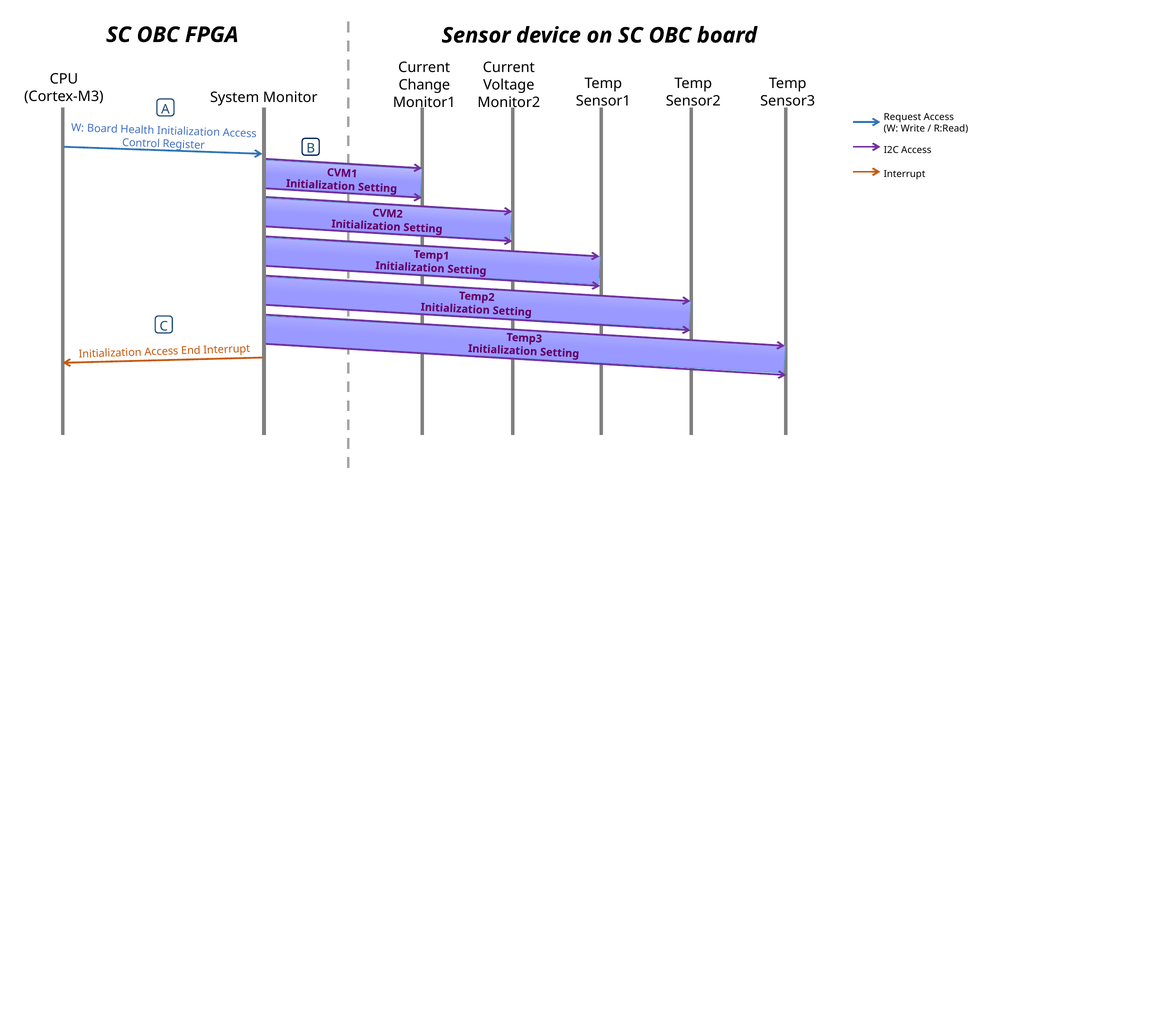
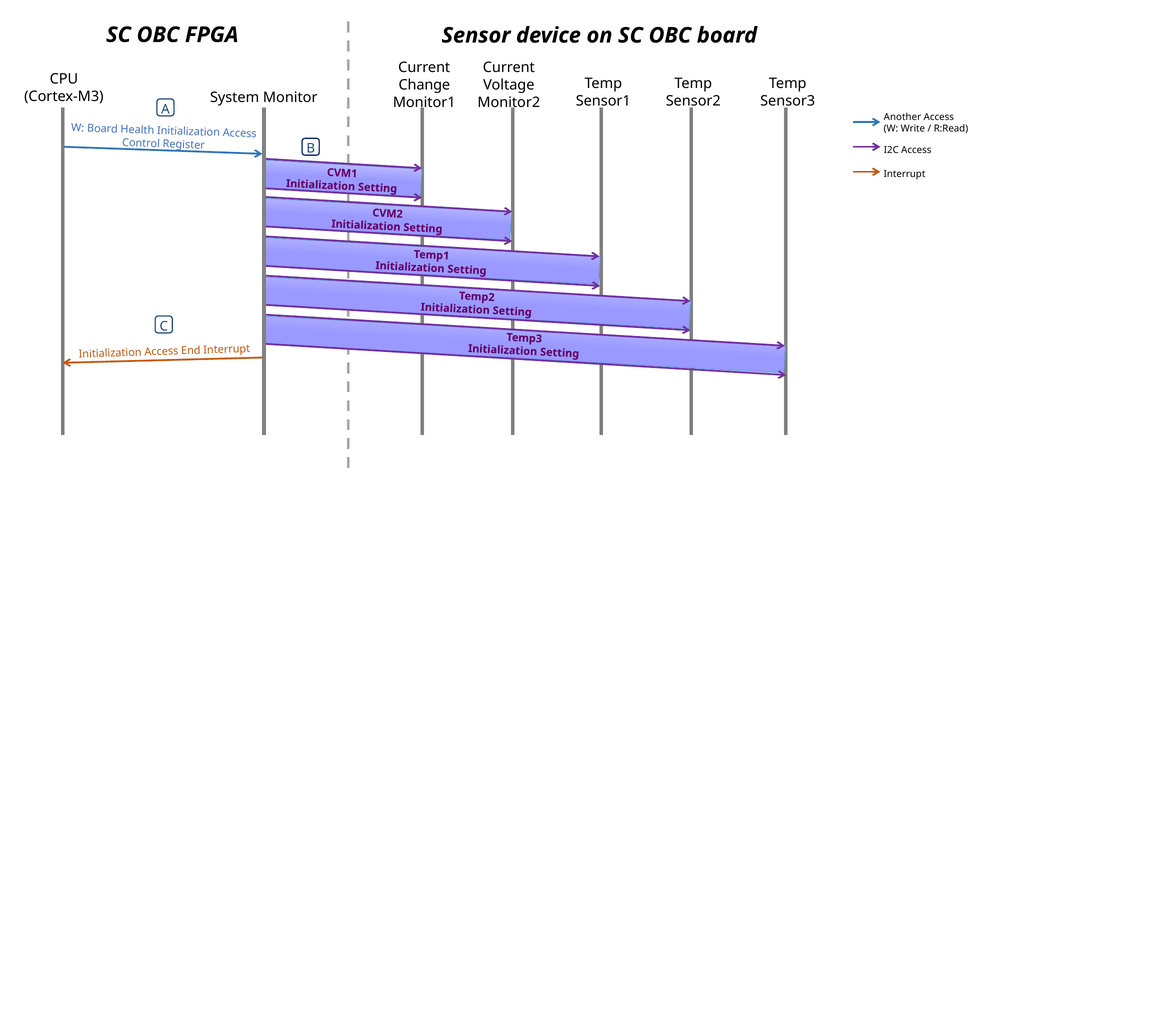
Request: Request -> Another (902, 117)
